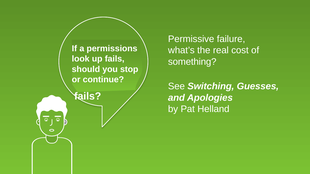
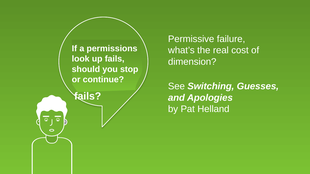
something: something -> dimension (192, 62)
